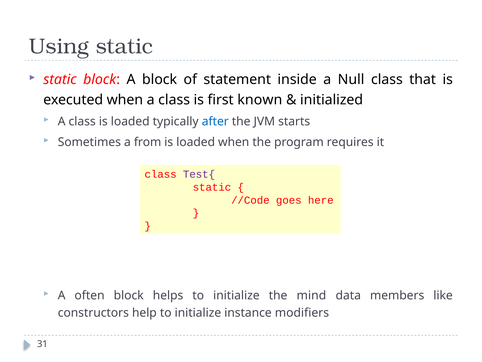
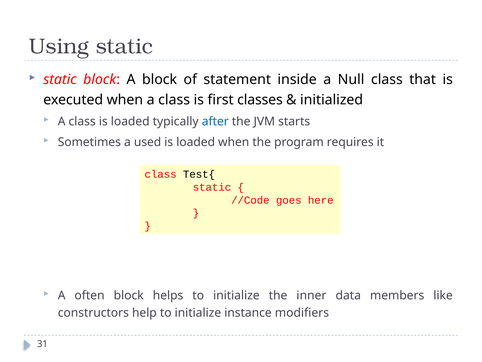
known: known -> classes (260, 100)
from: from -> used (148, 142)
Test{ colour: purple -> black (199, 174)
mind: mind -> inner (311, 295)
